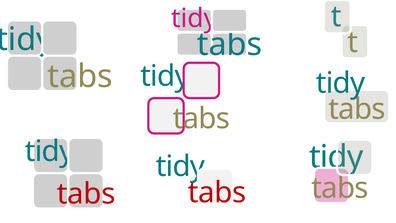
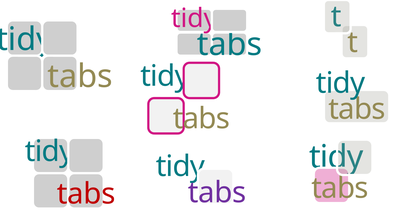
tabs colour: red -> purple (217, 192)
